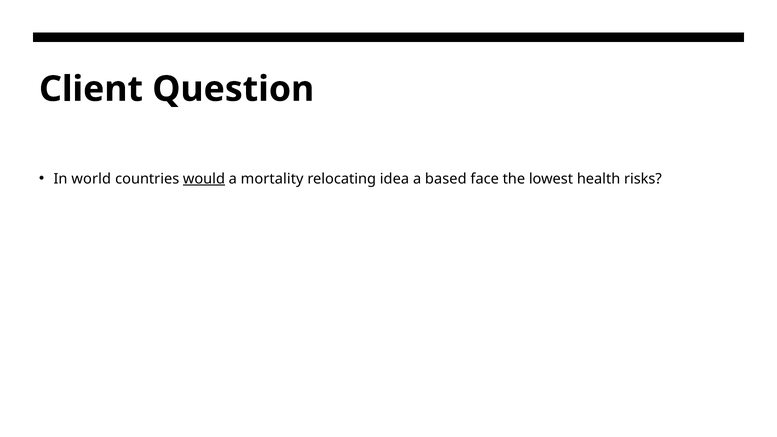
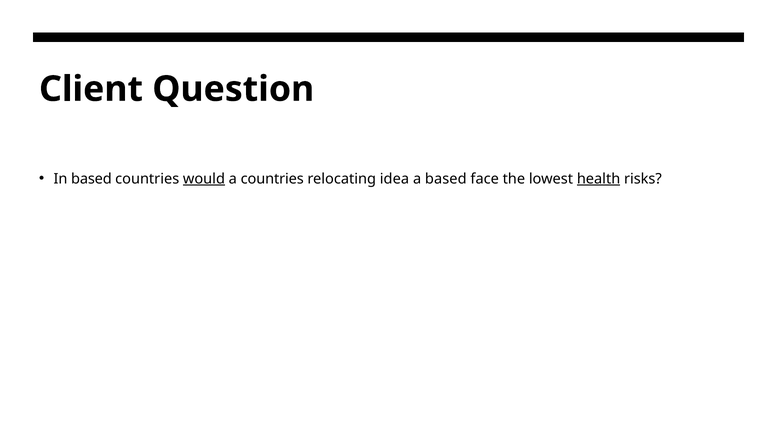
In world: world -> based (91, 179)
a mortality: mortality -> countries (272, 179)
health underline: none -> present (599, 179)
